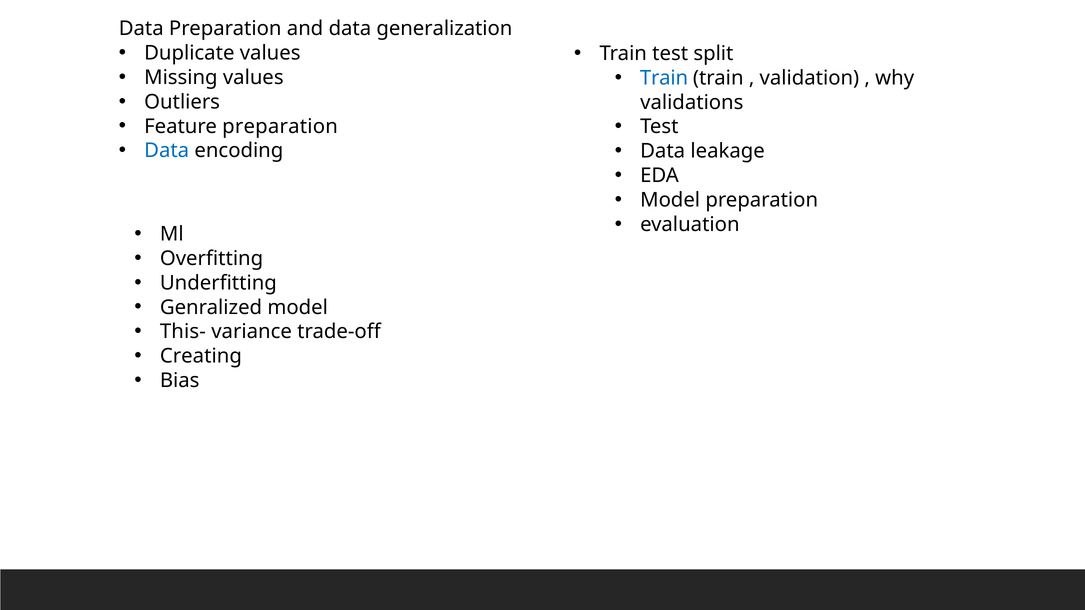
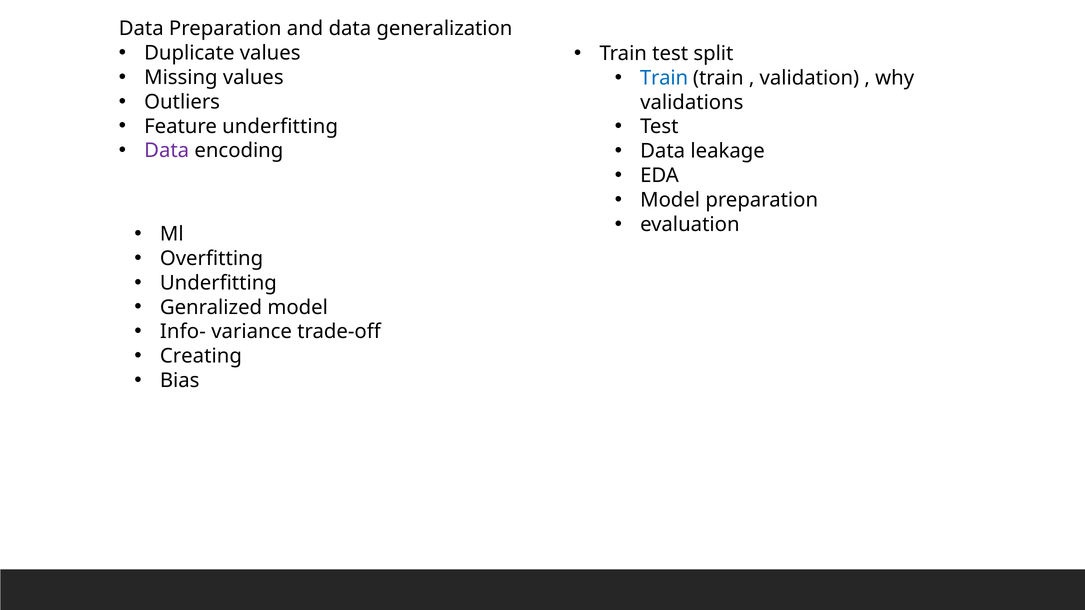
Feature preparation: preparation -> underfitting (280, 126)
Data colour: blue -> purple (167, 151)
This-: This- -> Info- (183, 332)
